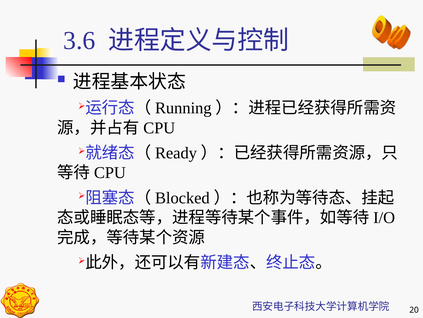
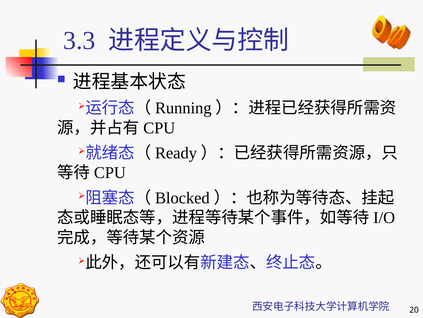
3.6: 3.6 -> 3.3 (79, 41)
